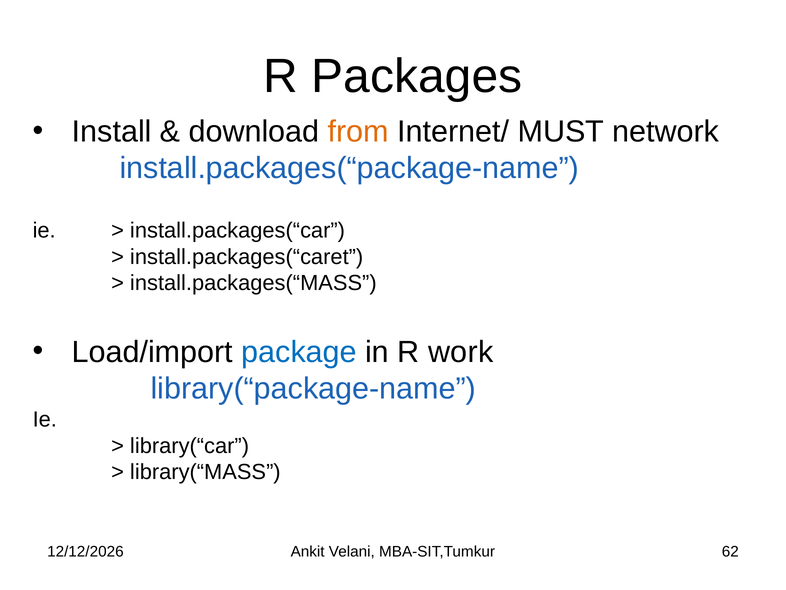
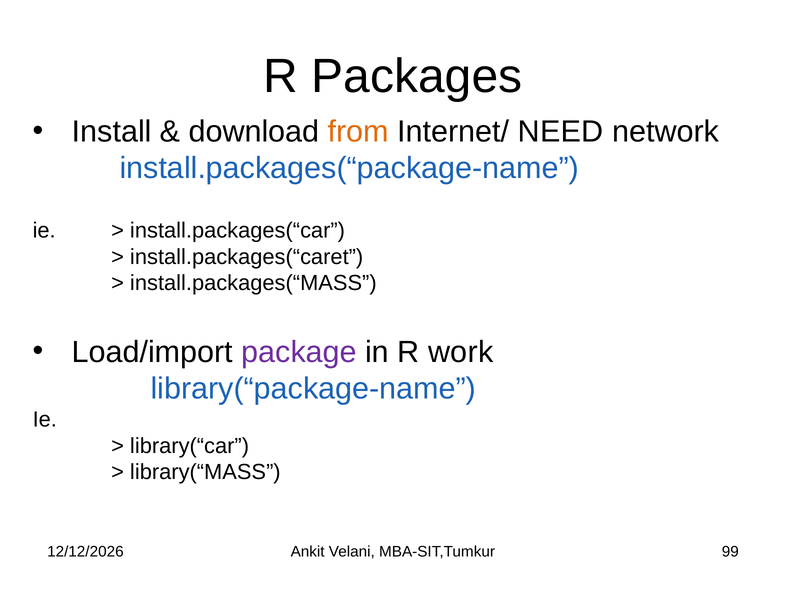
MUST: MUST -> NEED (561, 131)
package colour: blue -> purple (299, 352)
62: 62 -> 99 (730, 551)
